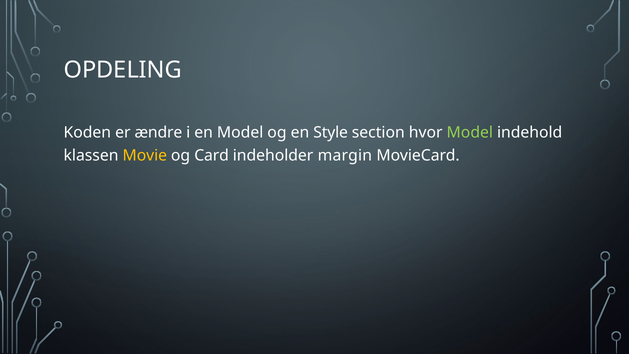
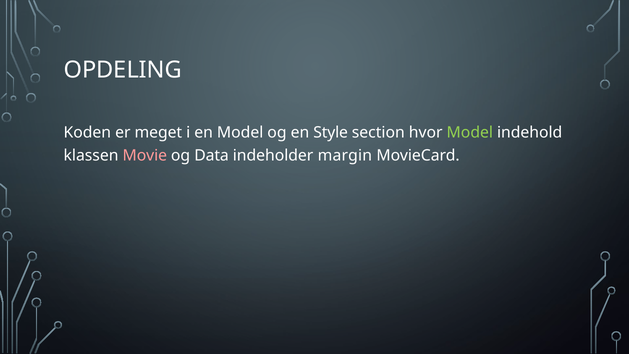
ændre: ændre -> meget (158, 133)
Movie colour: yellow -> pink (145, 155)
Card: Card -> Data (212, 155)
